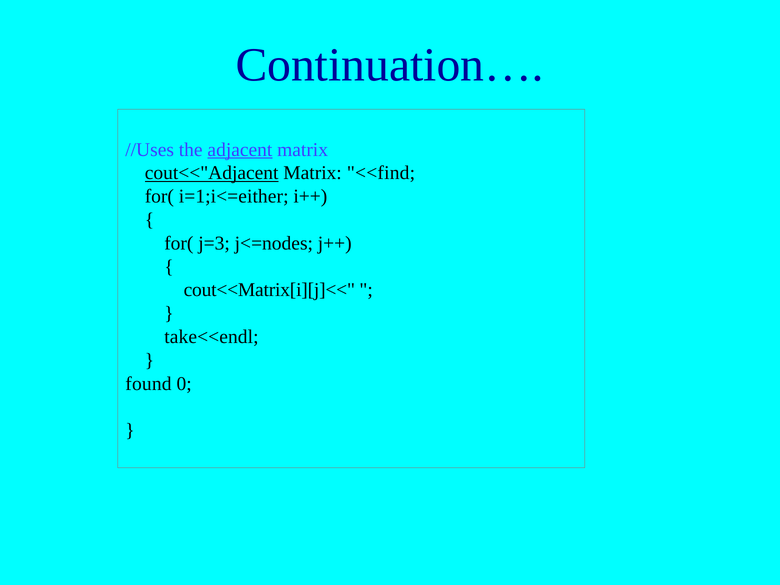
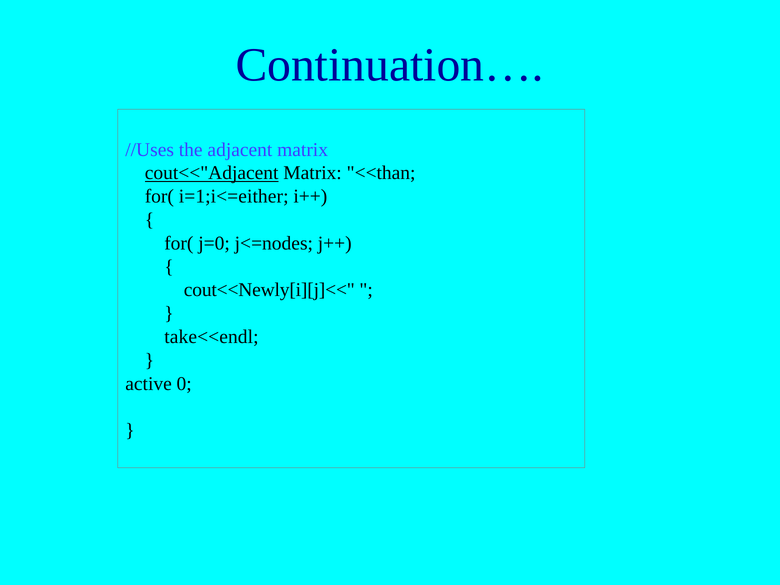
adjacent underline: present -> none (240, 150)
<<find: <<find -> <<than (381, 173)
j=3: j=3 -> j=0 (214, 243)
cout<<Matrix[i][j]<<: cout<<Matrix[i][j]<< -> cout<<Newly[i][j]<< (269, 290)
found: found -> active (149, 384)
